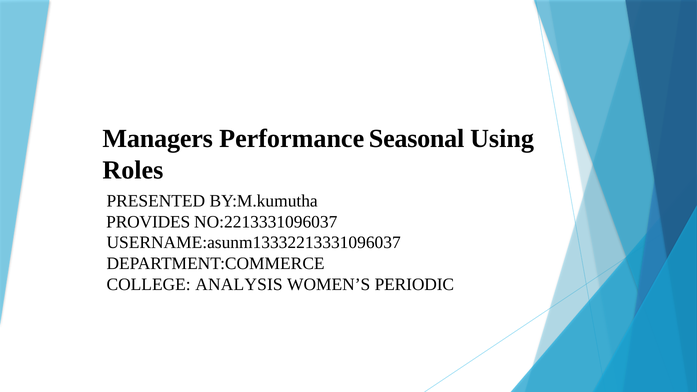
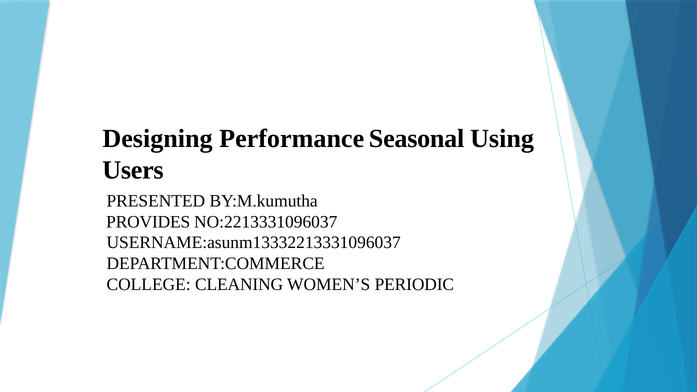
Managers: Managers -> Designing (158, 139)
Roles: Roles -> Users (133, 170)
ANALYSIS: ANALYSIS -> CLEANING (239, 285)
